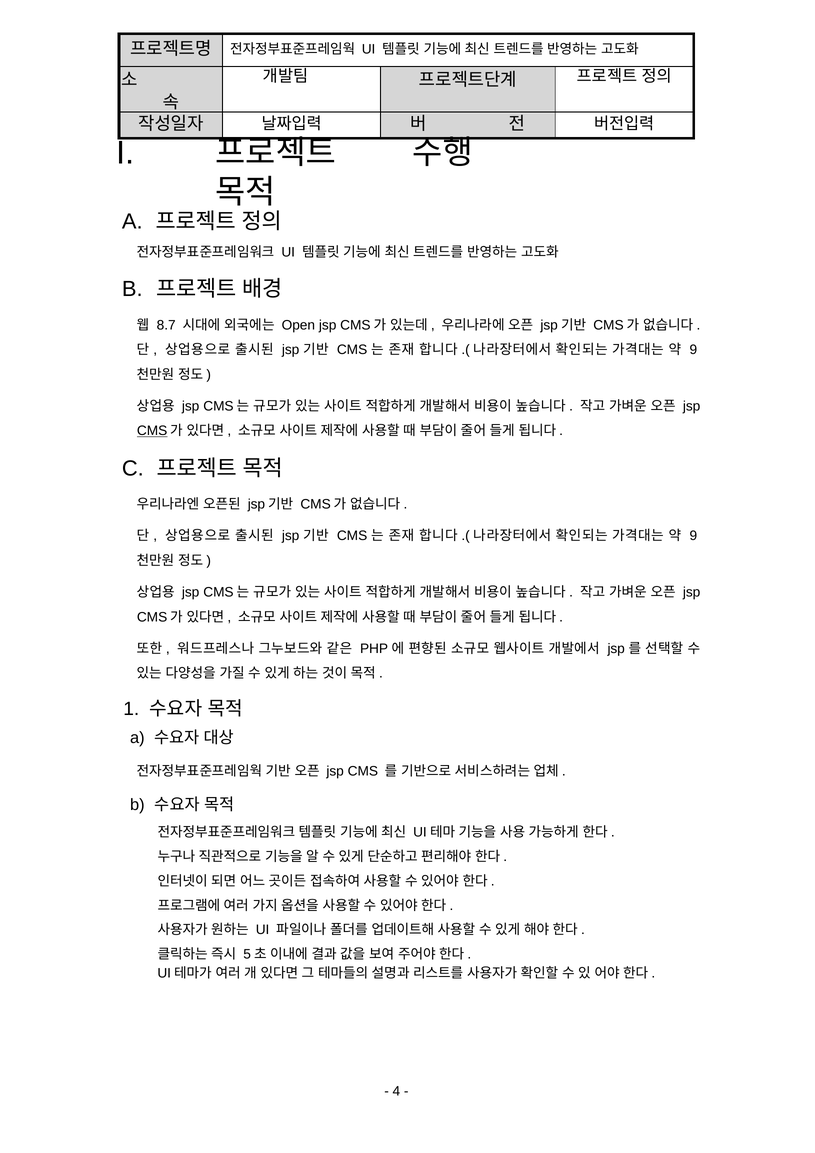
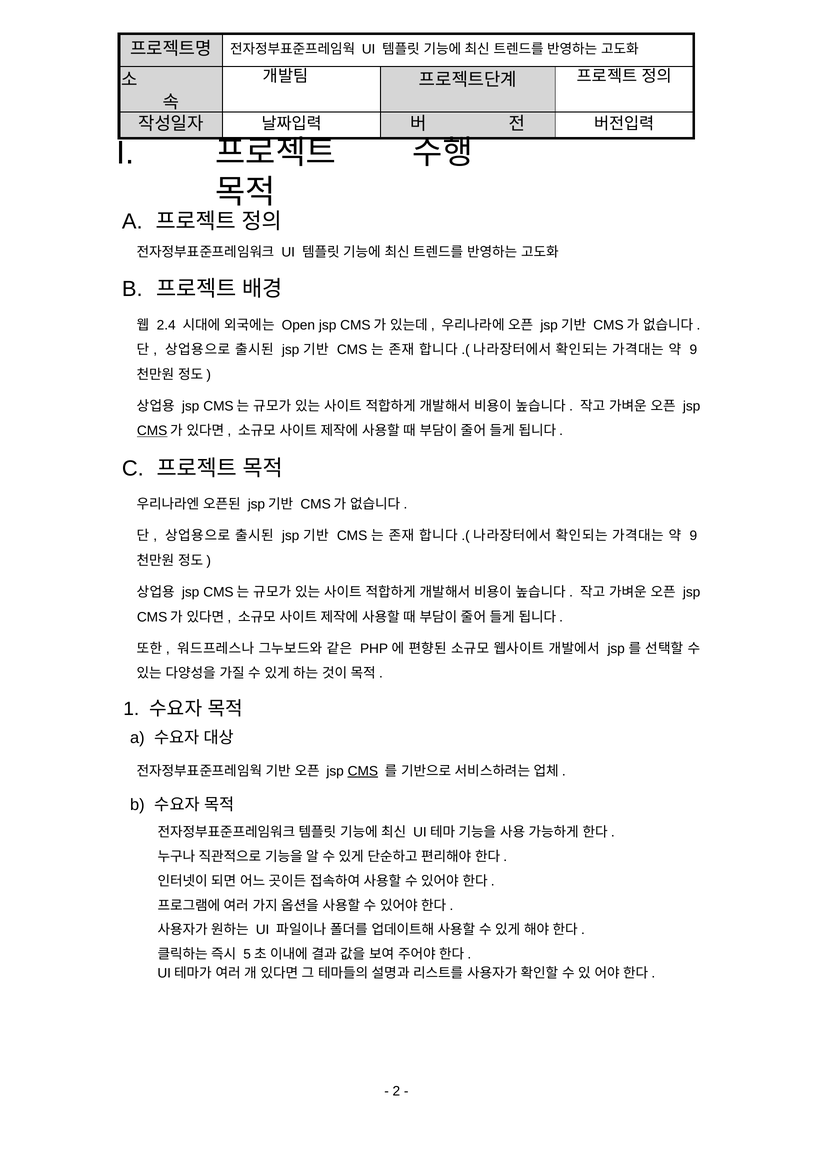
8.7: 8.7 -> 2.4 (166, 325)
CMS underline: none -> present (363, 771)
4: 4 -> 2 (396, 1092)
